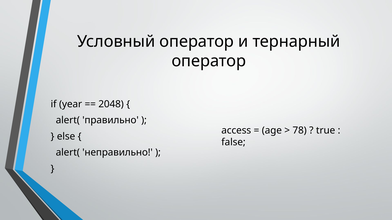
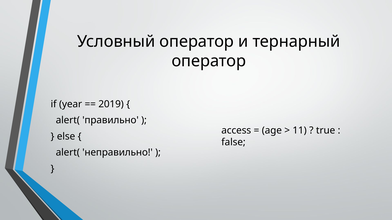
2048: 2048 -> 2019 (111, 104)
78: 78 -> 11 (300, 131)
